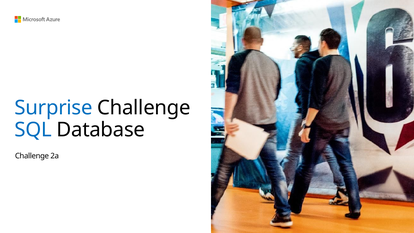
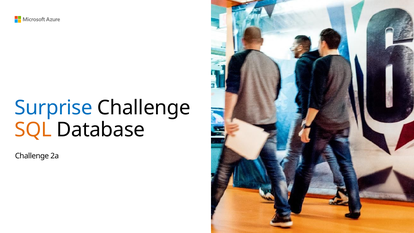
SQL colour: blue -> orange (33, 130)
